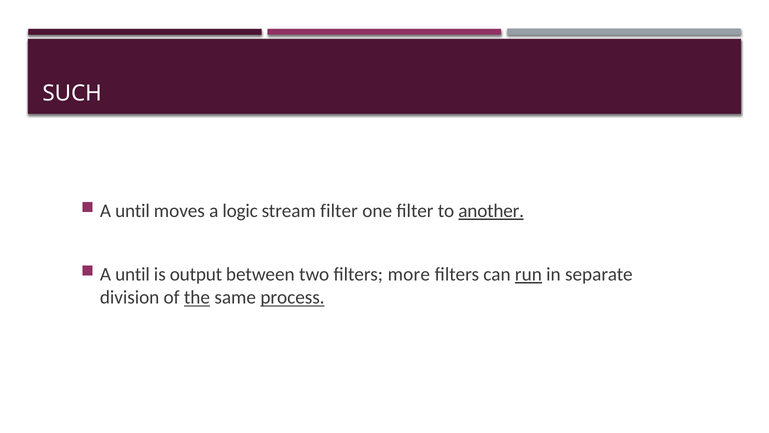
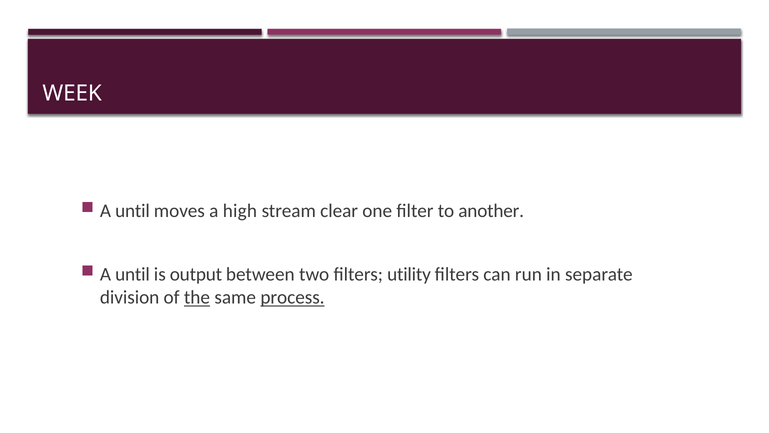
SUCH: SUCH -> WEEK (72, 93)
logic: logic -> high (240, 211)
stream filter: filter -> clear (339, 211)
another underline: present -> none (491, 211)
more: more -> utility (409, 274)
run underline: present -> none (528, 274)
